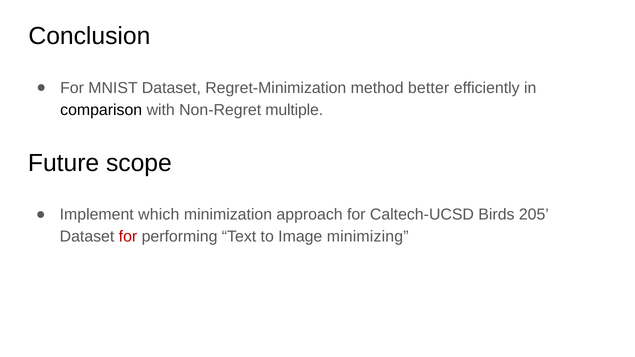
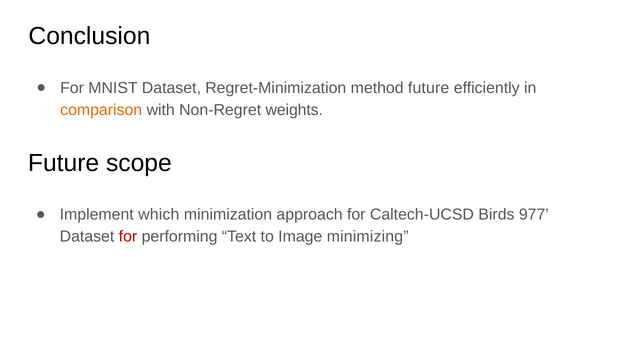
method better: better -> future (429, 88)
comparison colour: black -> orange (101, 110)
multiple: multiple -> weights (294, 110)
205: 205 -> 977 (534, 215)
